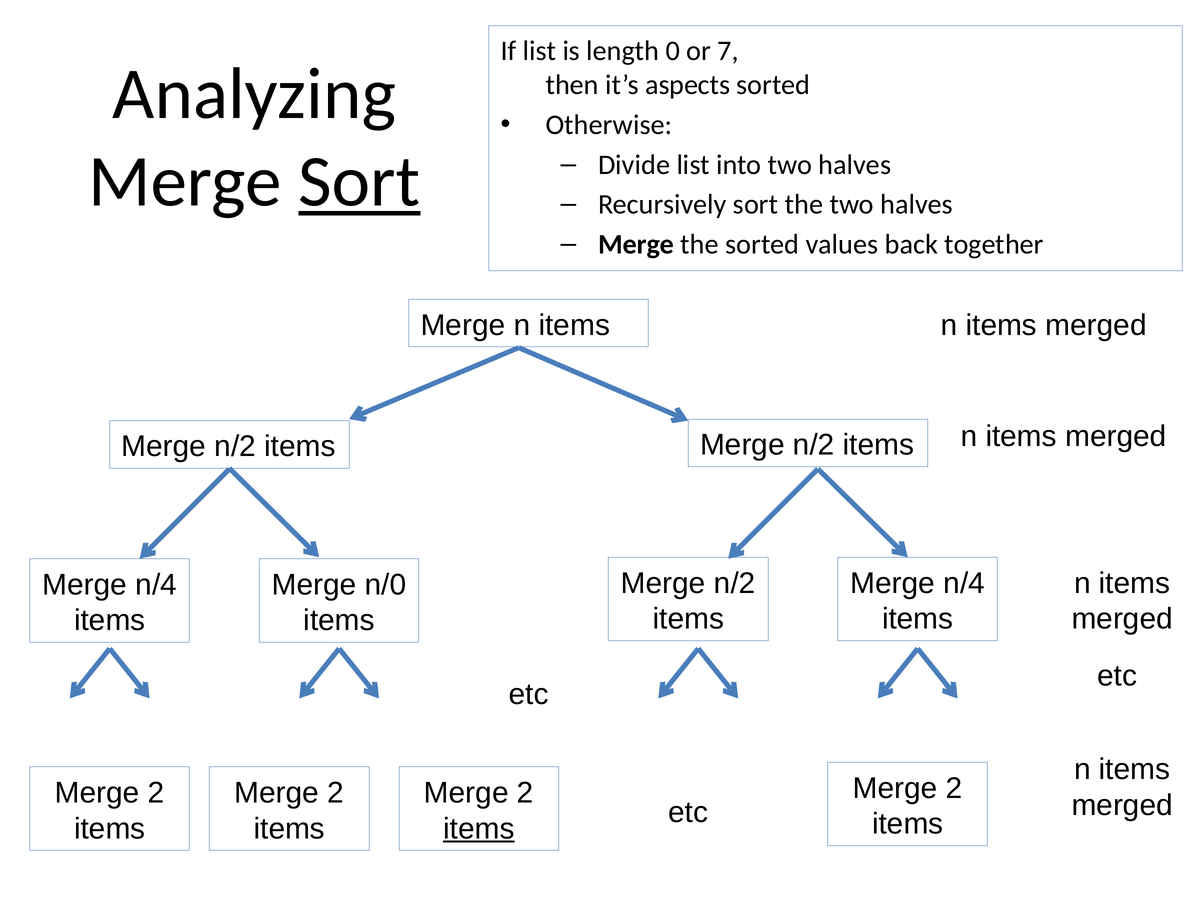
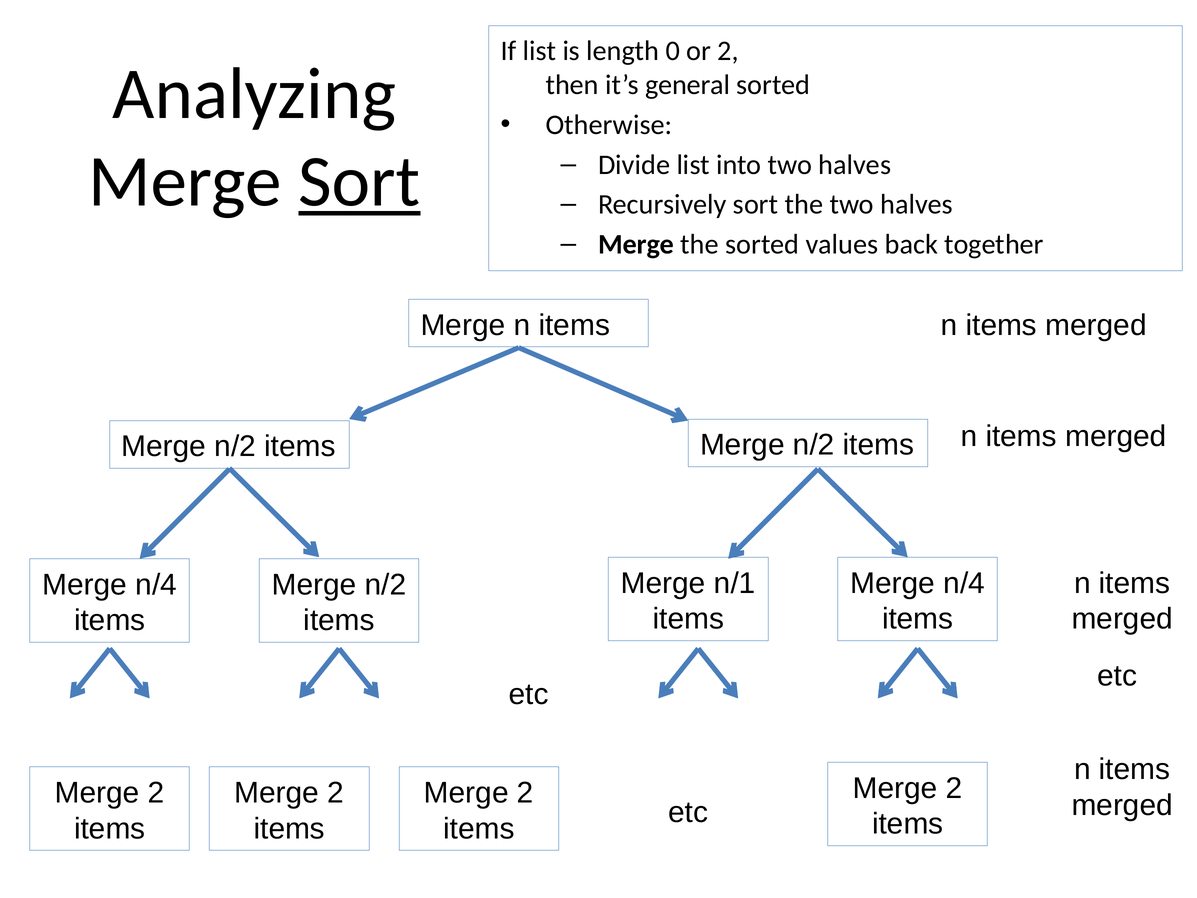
or 7: 7 -> 2 (728, 51)
aspects: aspects -> general (688, 85)
n/2: n/2 -> n/1 (735, 583)
n/0: n/0 -> n/2 (386, 584)
items underline: present -> none (479, 828)
